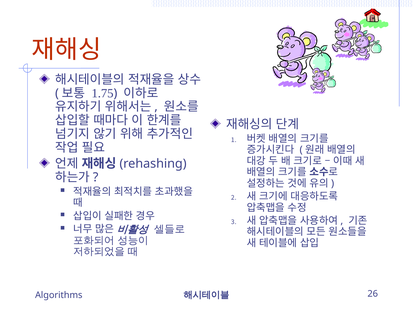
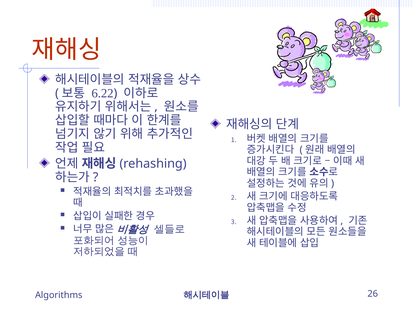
1.75: 1.75 -> 6.22 (103, 93)
